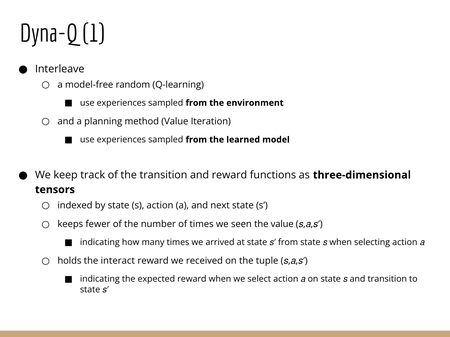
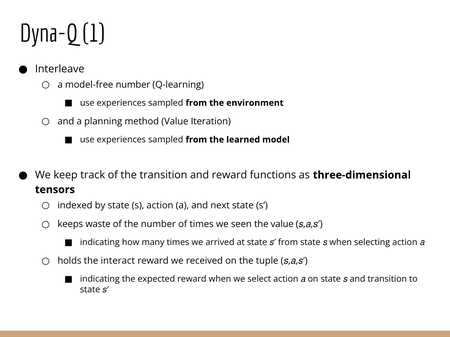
model-free random: random -> number (133, 85)
fewer: fewer -> waste (98, 224)
